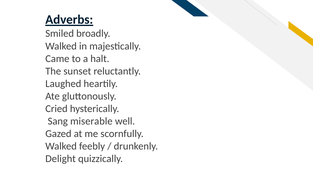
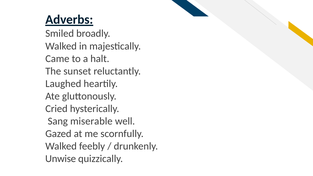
Delight: Delight -> Unwise (61, 159)
